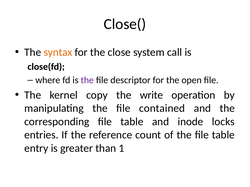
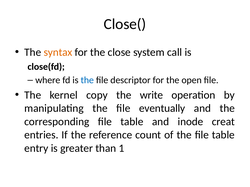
the colour: purple -> blue (87, 80)
contained: contained -> eventually (162, 109)
locks: locks -> creat (223, 122)
